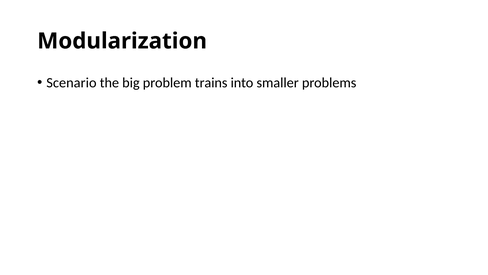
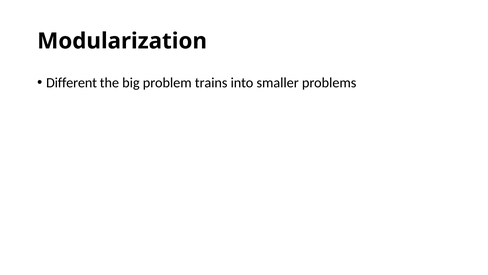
Scenario: Scenario -> Different (72, 83)
